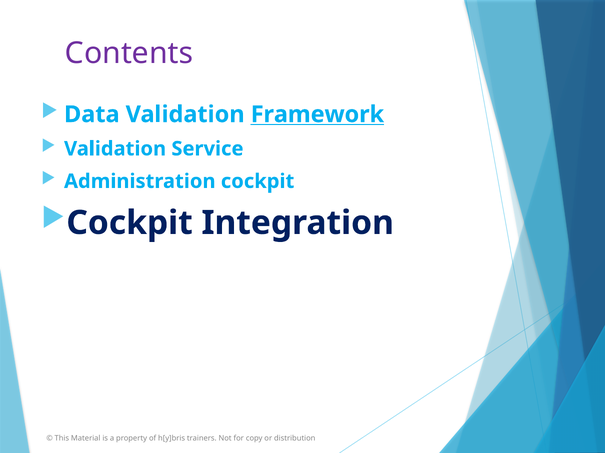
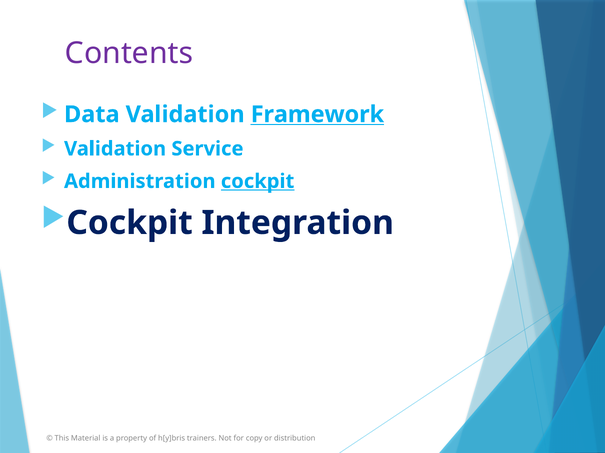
cockpit underline: none -> present (258, 182)
